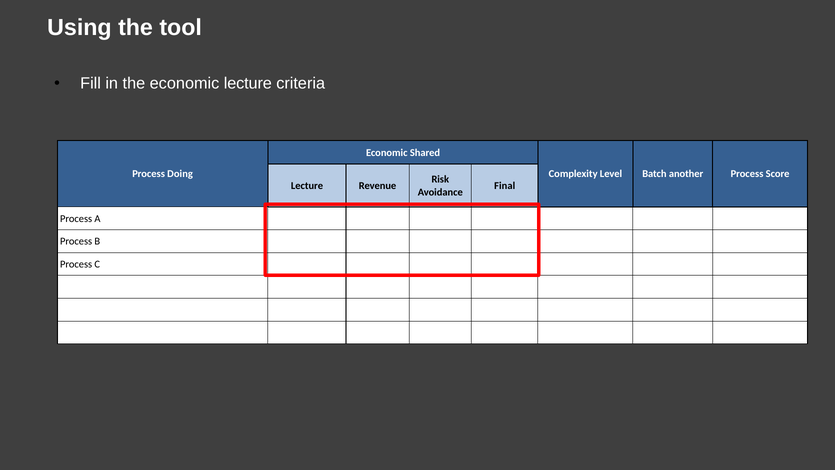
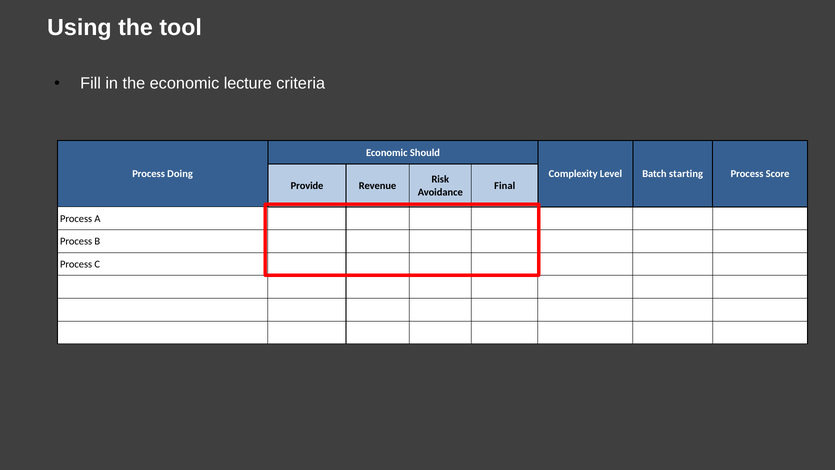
Shared: Shared -> Should (425, 153)
another: another -> starting (686, 174)
Lecture: Lecture -> Provide (307, 186)
